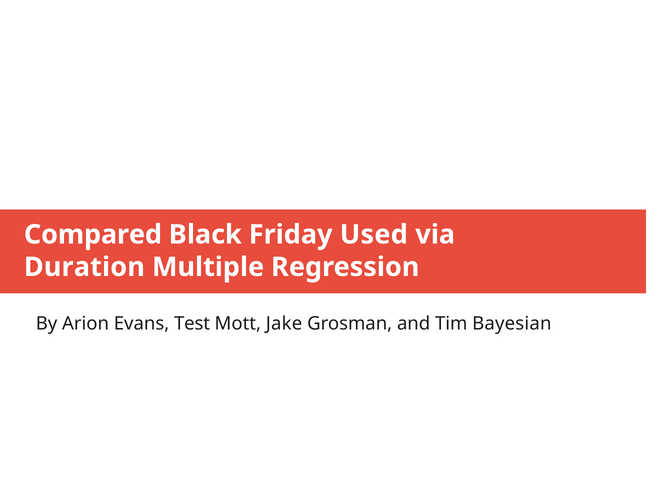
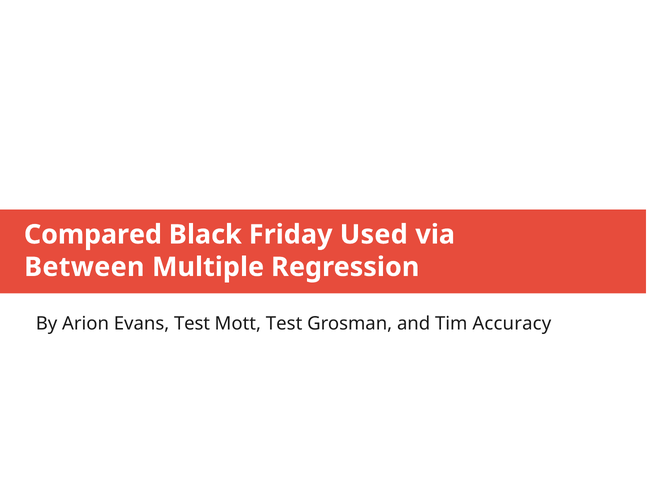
Duration: Duration -> Between (84, 267)
Mott Jake: Jake -> Test (284, 323)
Bayesian: Bayesian -> Accuracy (512, 323)
